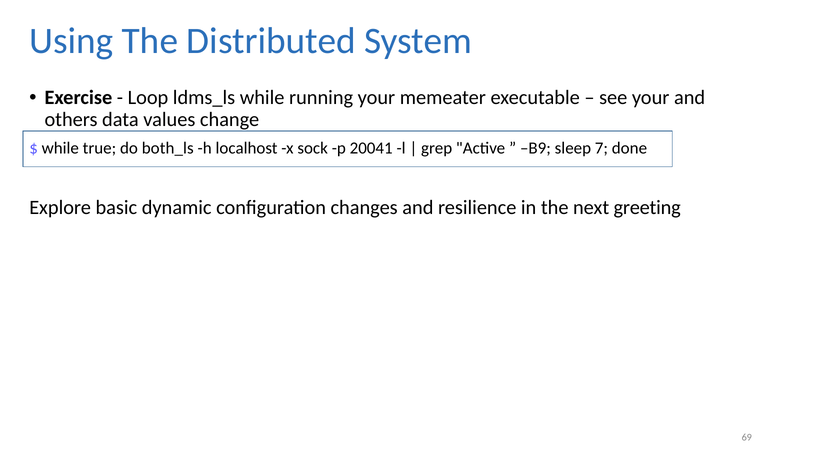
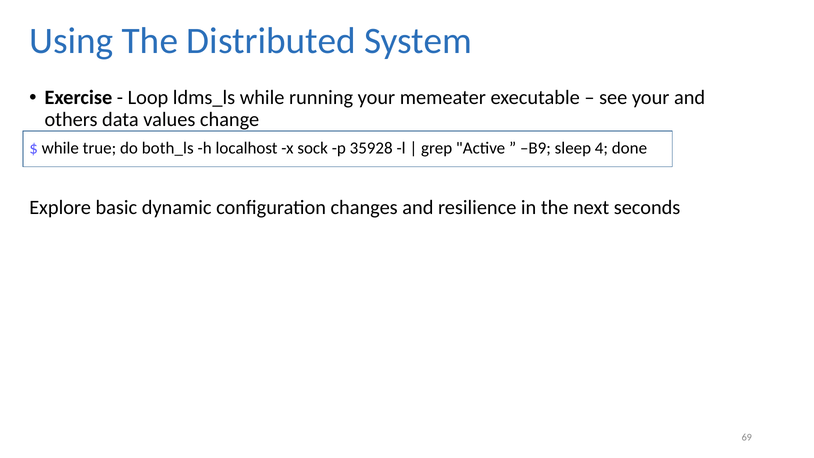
20041: 20041 -> 35928 (371, 148)
7: 7 -> 4 (601, 148)
greeting: greeting -> seconds (647, 207)
